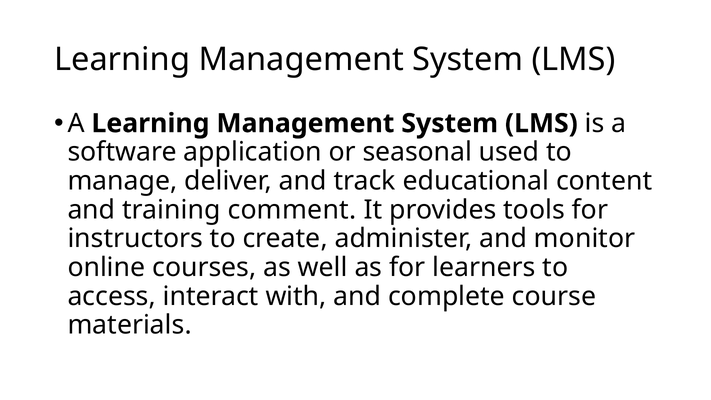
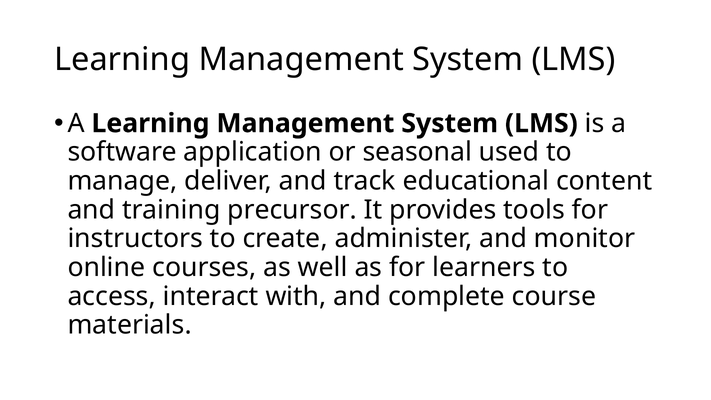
comment: comment -> precursor (292, 210)
